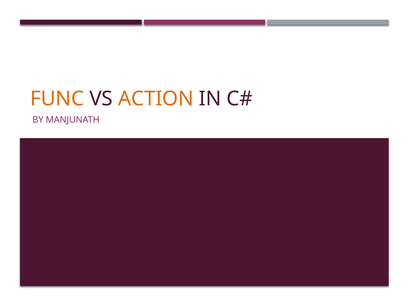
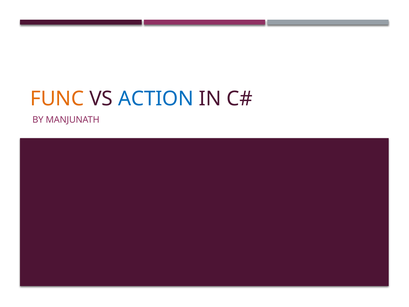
ACTION colour: orange -> blue (156, 99)
